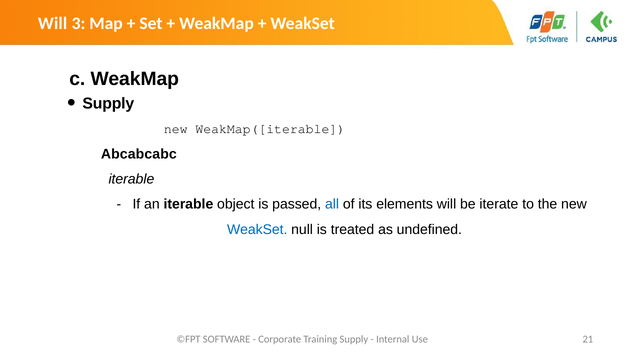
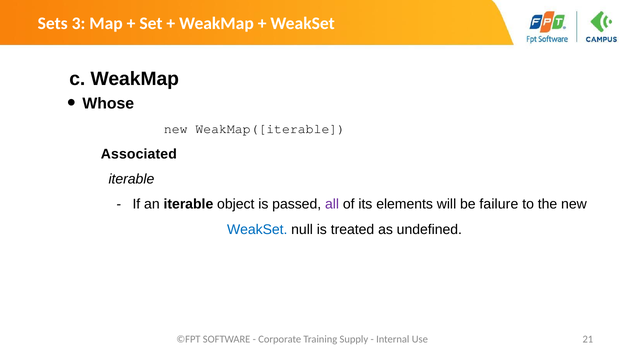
Will: Will -> Sets (53, 23)
Supply: Supply -> Whose (108, 103)
Abcabcabc: Abcabcabc -> Associated (139, 154)
all colour: blue -> purple (332, 204)
iterate: iterate -> failure (499, 204)
